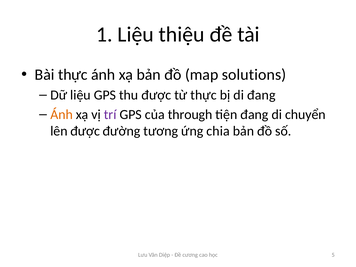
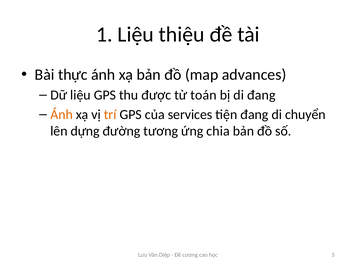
solutions: solutions -> advances (254, 75)
từ thực: thực -> toán (203, 95)
trí colour: purple -> orange (110, 115)
through: through -> services (190, 115)
lên được: được -> dựng (85, 131)
